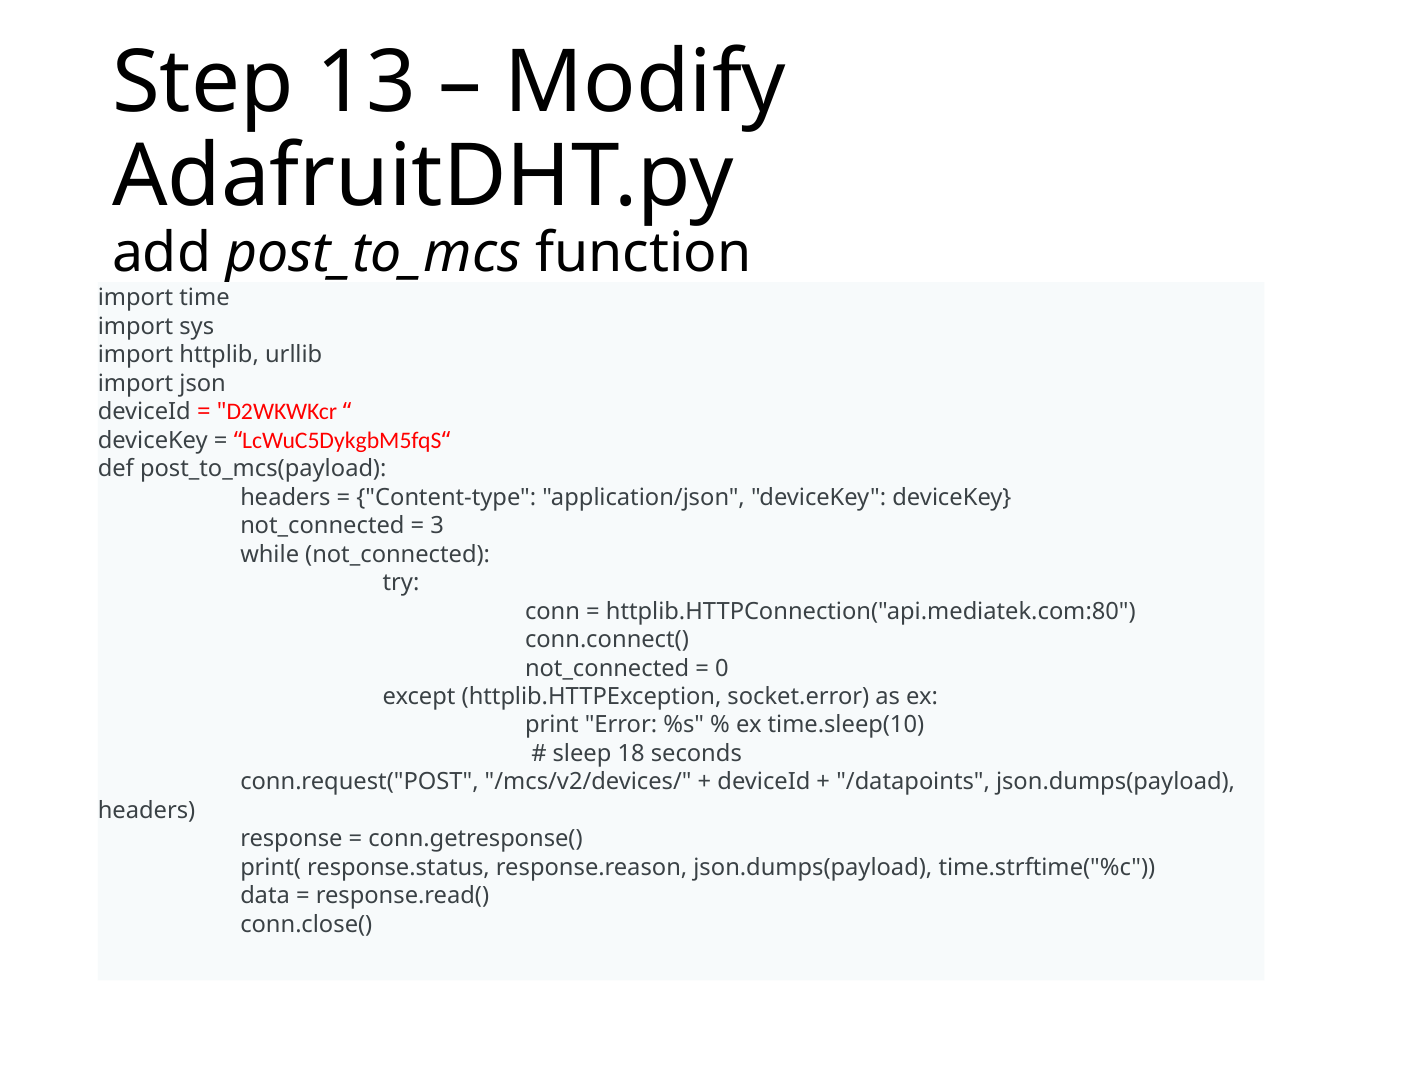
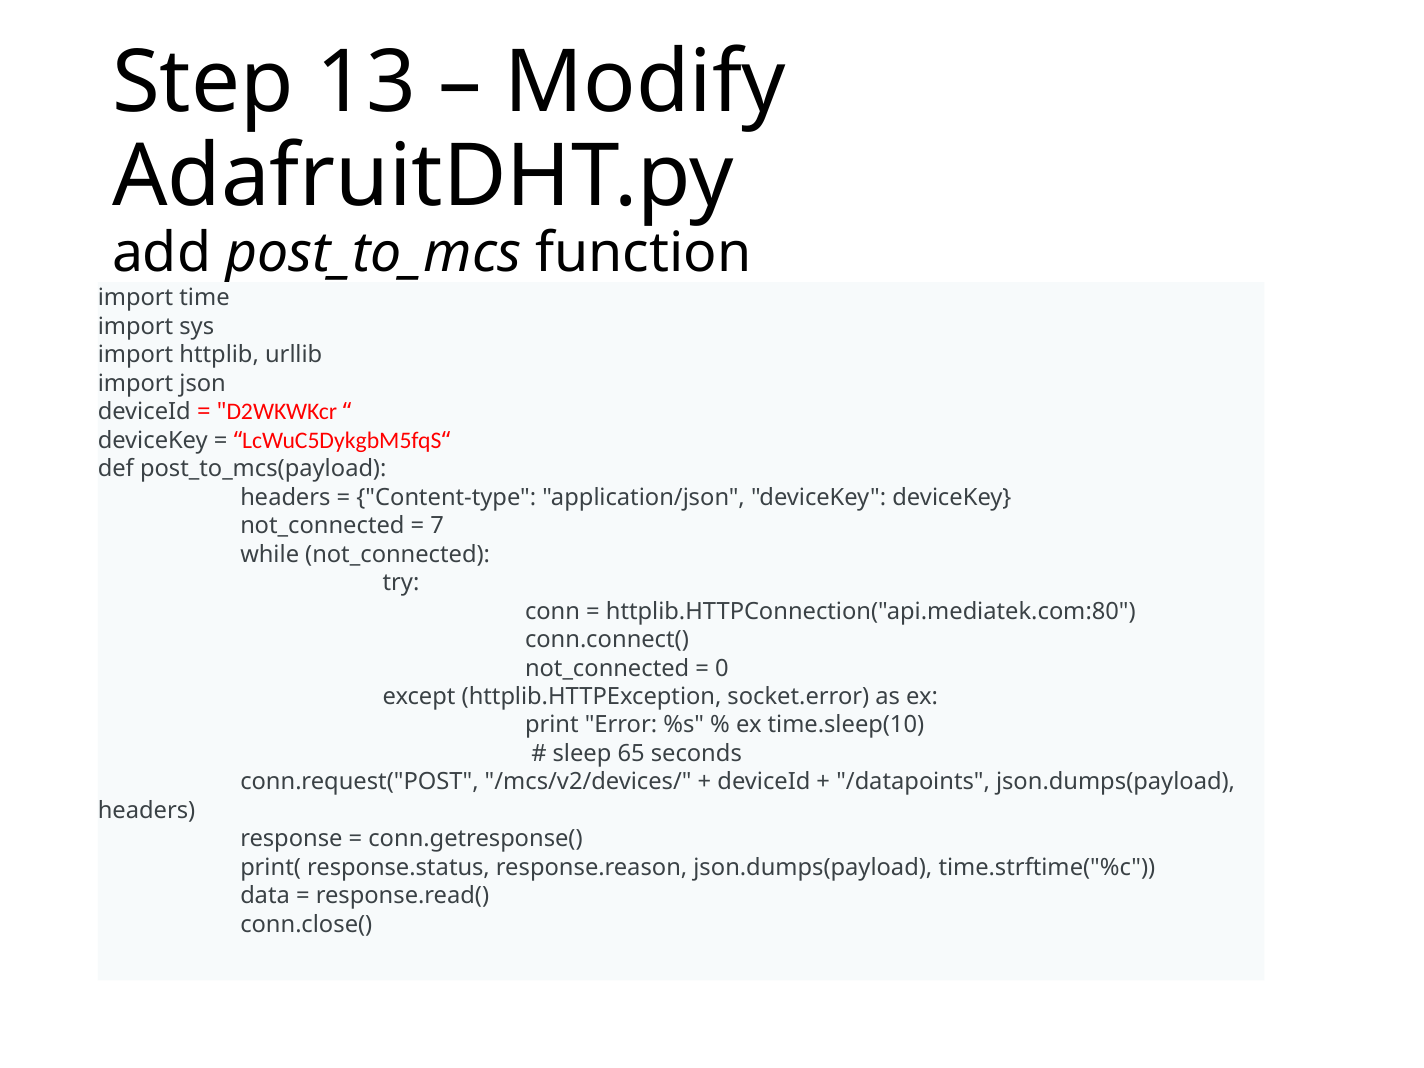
3: 3 -> 7 (437, 526)
18: 18 -> 65 (631, 754)
